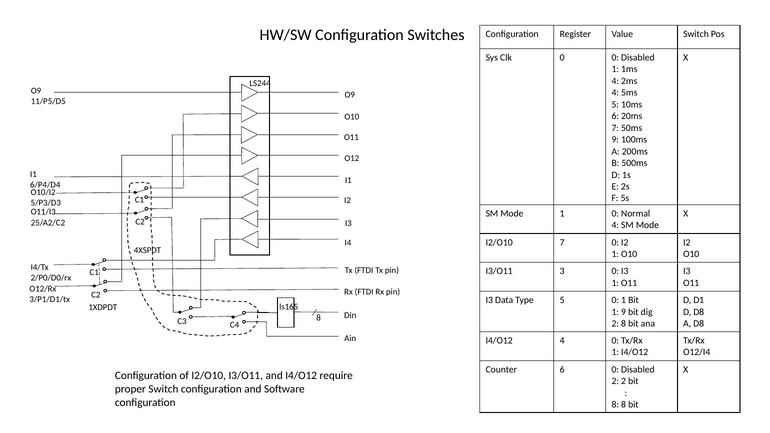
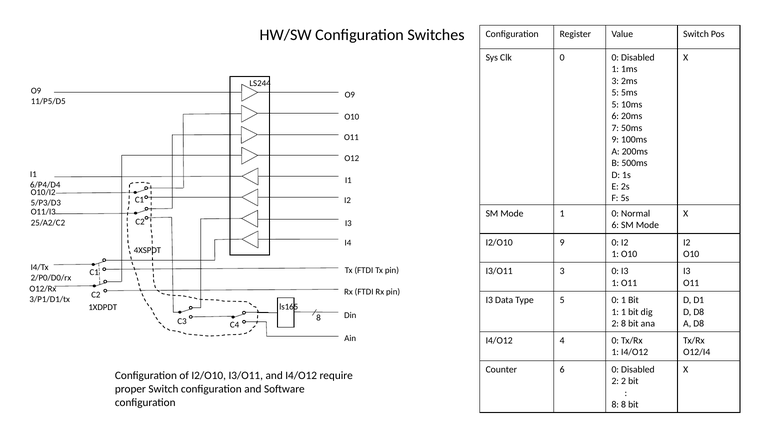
4: 4 -> 3 (615, 81)
4: 4 -> 5 (615, 93)
4: 4 -> 6 (615, 225)
I2/O10 7: 7 -> 9 (562, 242)
1 9: 9 -> 1 (624, 312)
